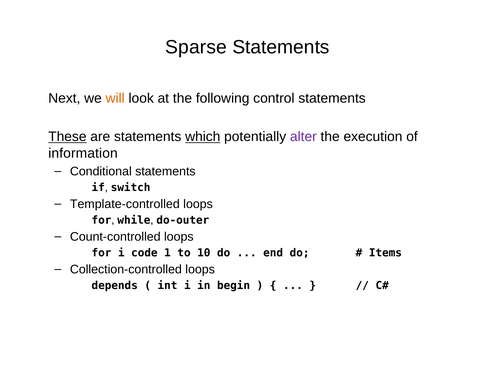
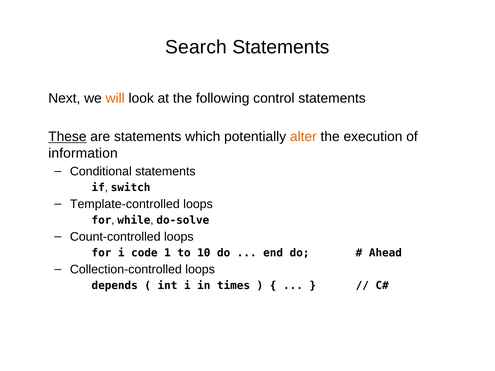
Sparse: Sparse -> Search (196, 47)
which underline: present -> none (203, 137)
alter colour: purple -> orange (303, 137)
do-outer: do-outer -> do-solve (183, 220)
Items: Items -> Ahead (385, 253)
begin: begin -> times (234, 286)
